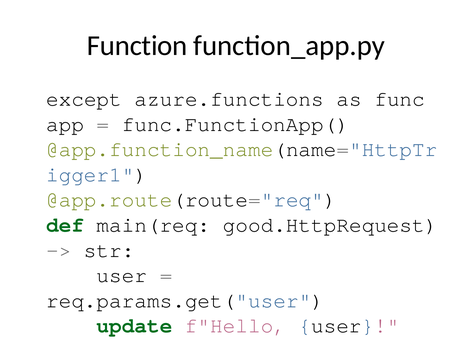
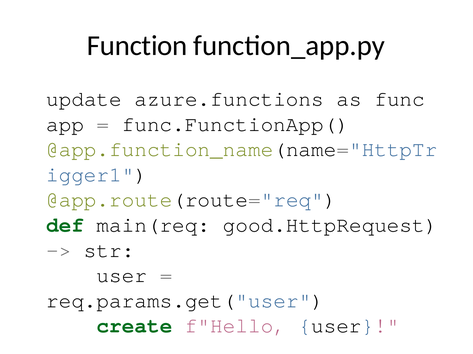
except: except -> update (84, 99)
update: update -> create (134, 326)
